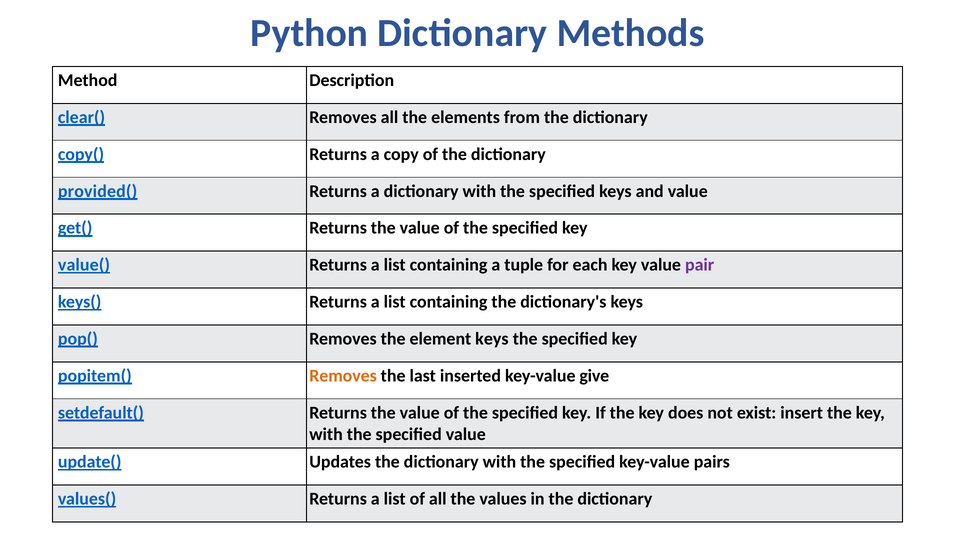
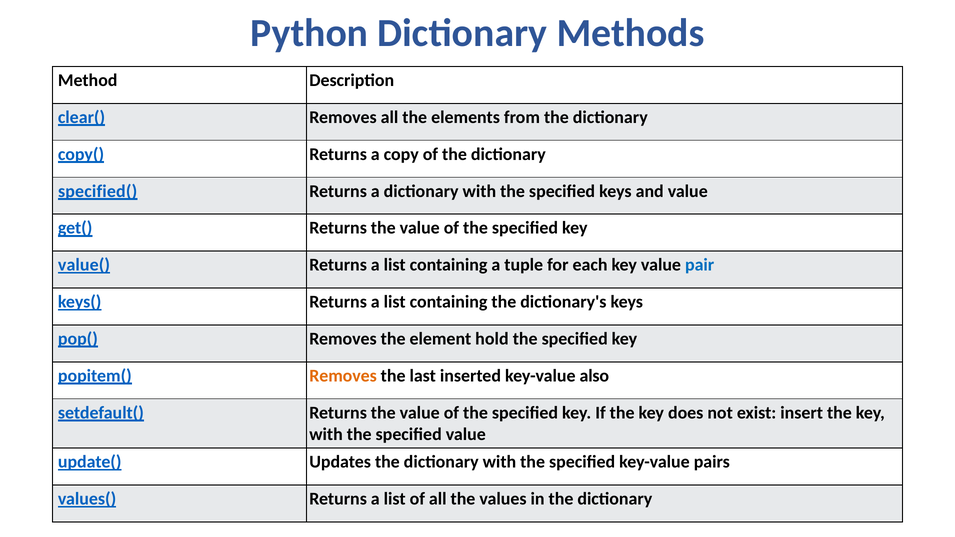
provided(: provided( -> specified( (98, 191)
pair colour: purple -> blue (700, 265)
element keys: keys -> hold (492, 339)
give: give -> also (594, 376)
